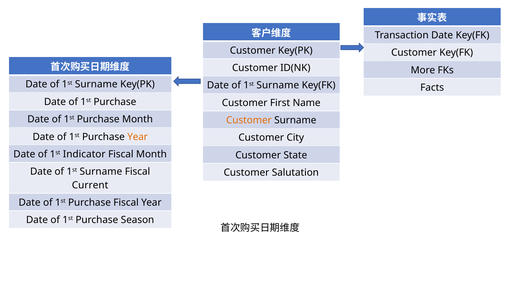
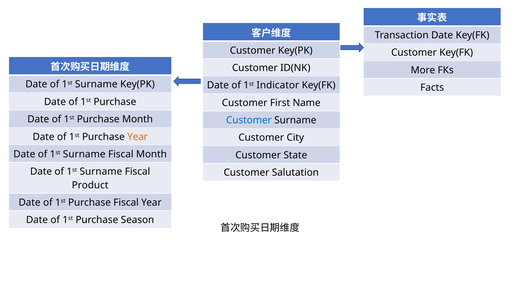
Surname: Surname -> Indicator (278, 85)
Customer colour: orange -> blue (249, 120)
Indicator: Indicator -> Surname (84, 154)
Current: Current -> Product (90, 185)
